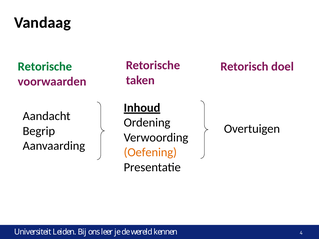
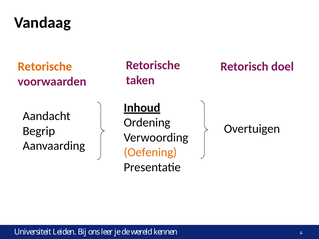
Retorische colour: green -> orange (45, 67)
